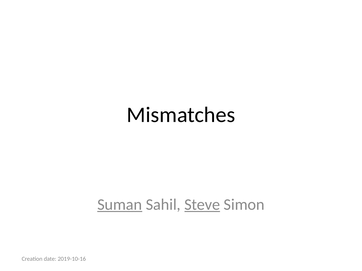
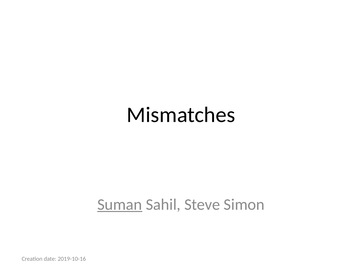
Steve underline: present -> none (202, 205)
